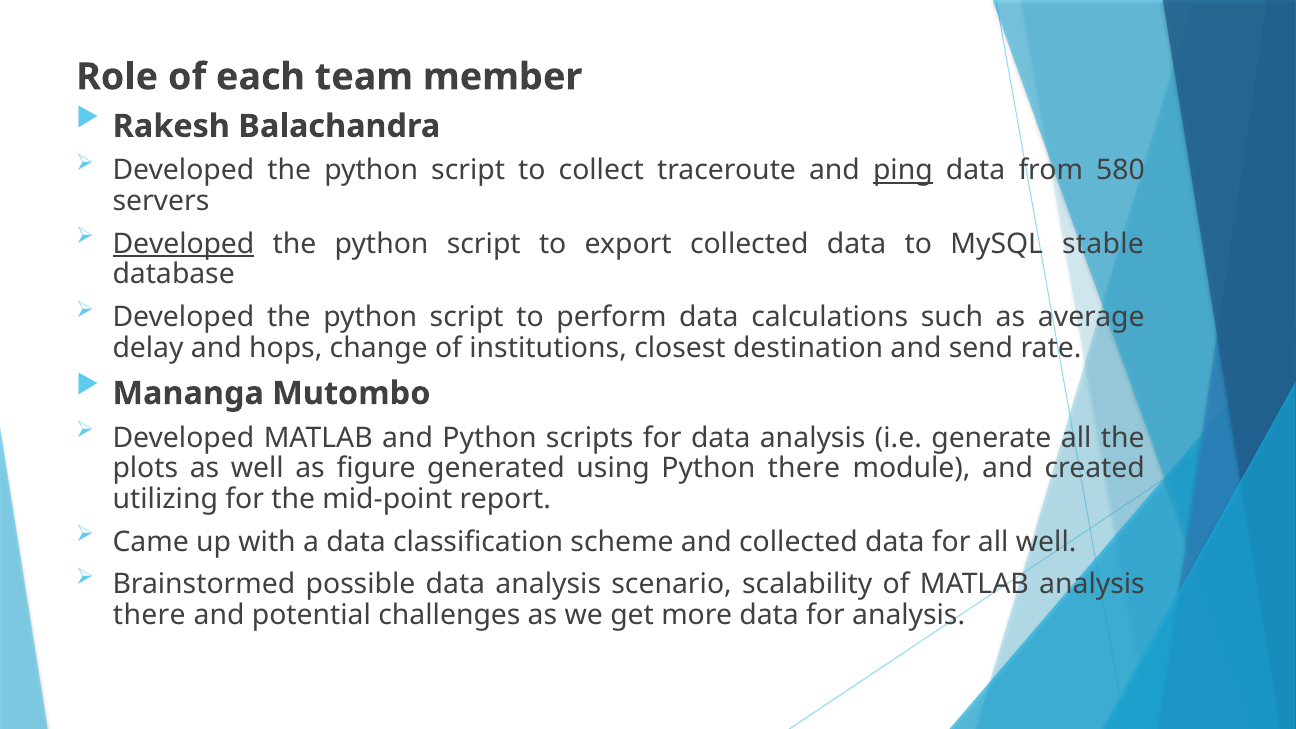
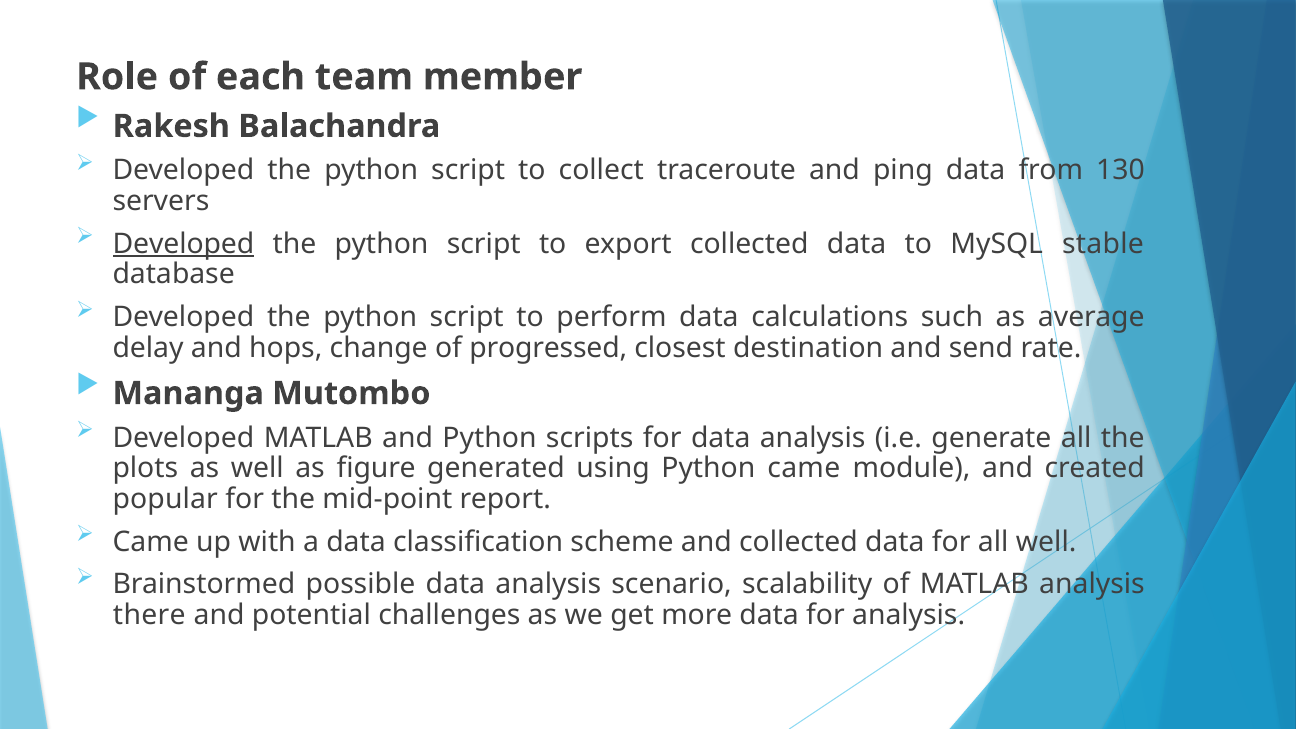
ping underline: present -> none (903, 171)
580: 580 -> 130 (1120, 171)
institutions: institutions -> progressed (548, 348)
Python there: there -> came (804, 468)
utilizing: utilizing -> popular (165, 499)
